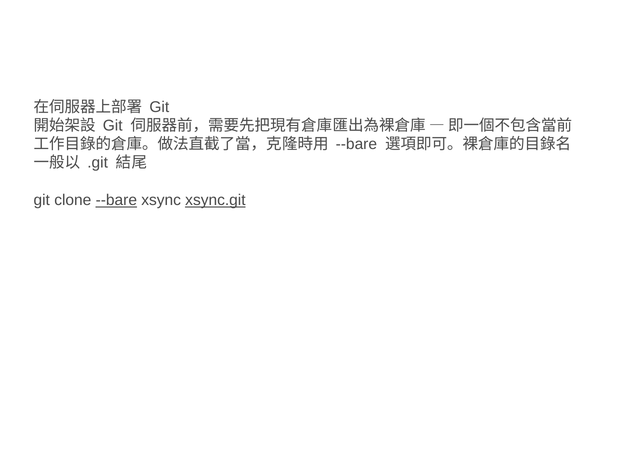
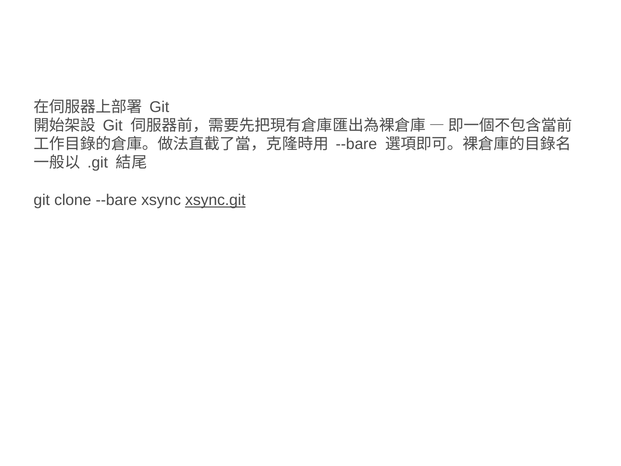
--bare underline: present -> none (116, 200)
